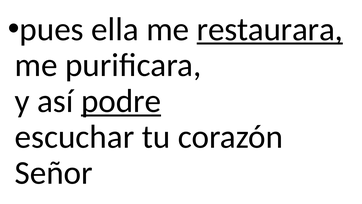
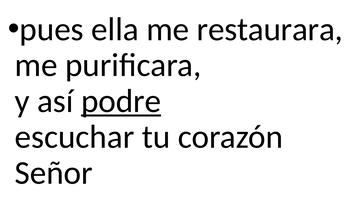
restaurara underline: present -> none (270, 29)
